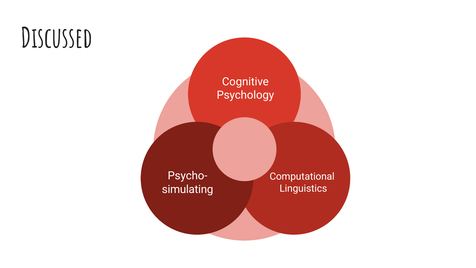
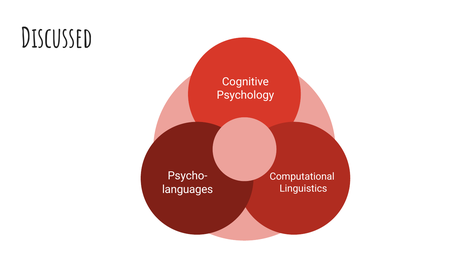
simulating: simulating -> languages (188, 189)
